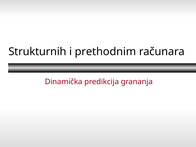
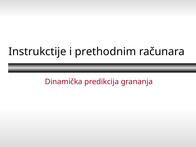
Strukturnih: Strukturnih -> Instrukctije (37, 52)
